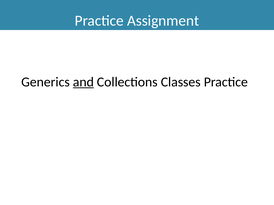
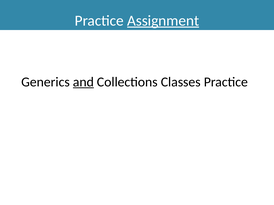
Assignment underline: none -> present (163, 21)
